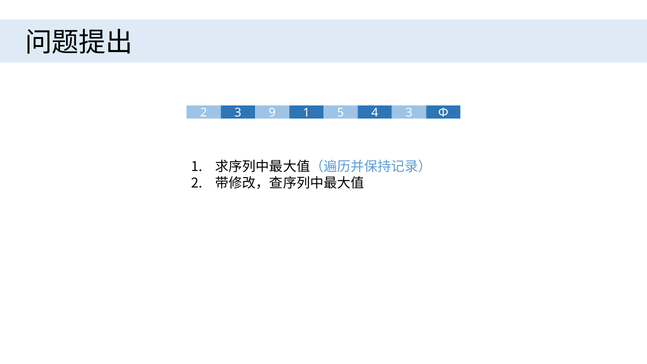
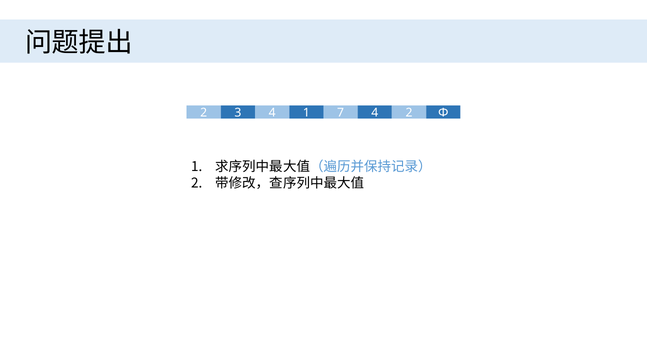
3 9: 9 -> 4 (272, 113)
5: 5 -> 7 (341, 113)
4 3: 3 -> 2 (409, 113)
